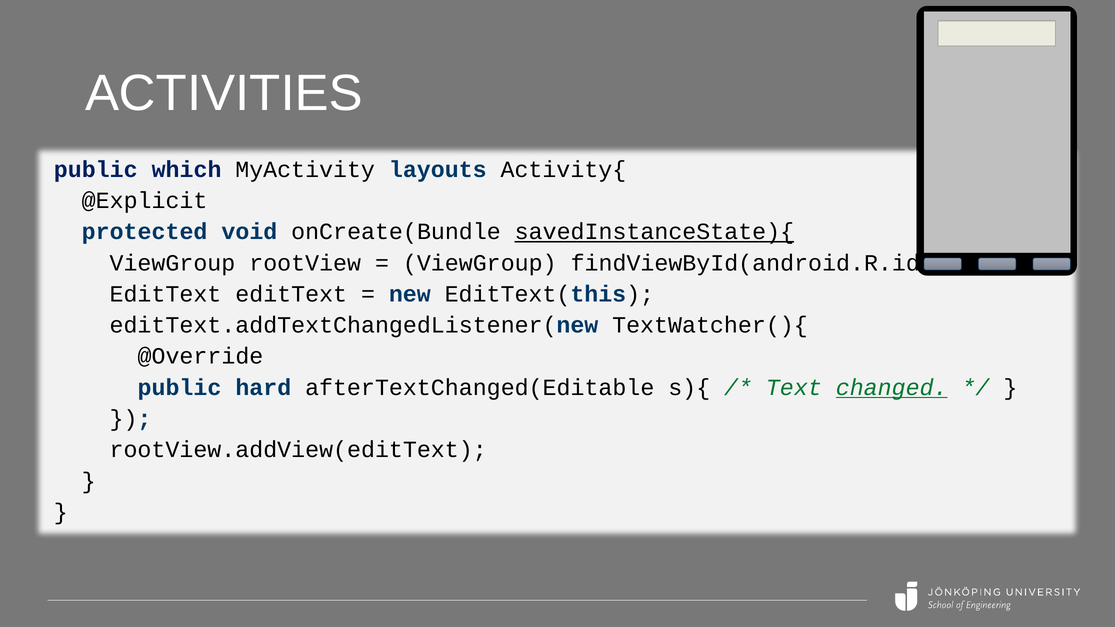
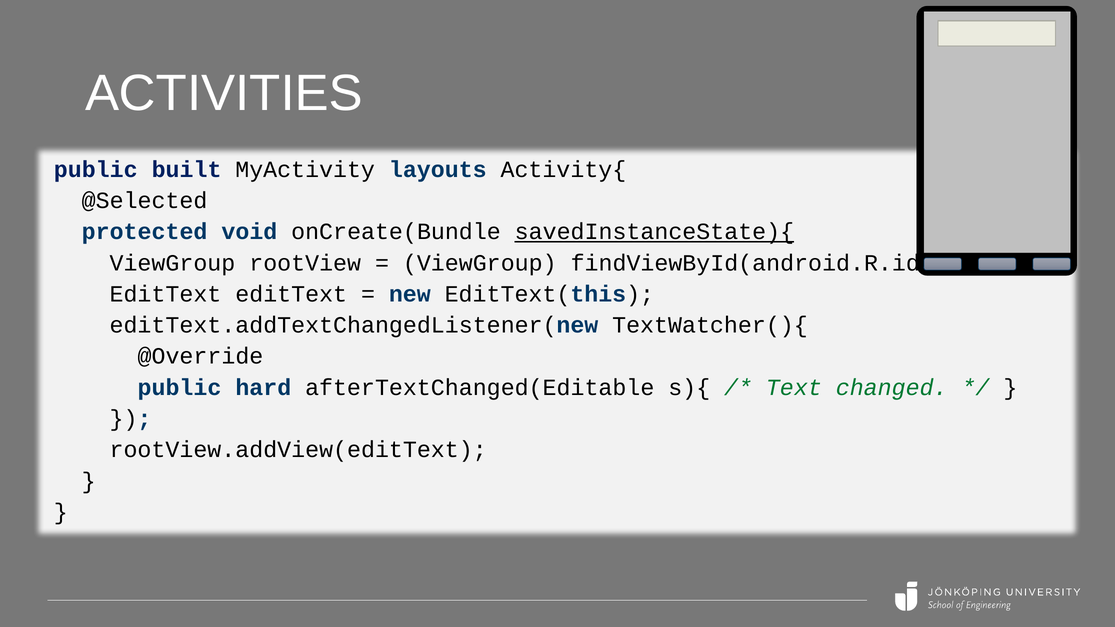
which: which -> built (187, 170)
@Explicit: @Explicit -> @Selected (145, 201)
changed underline: present -> none (892, 388)
